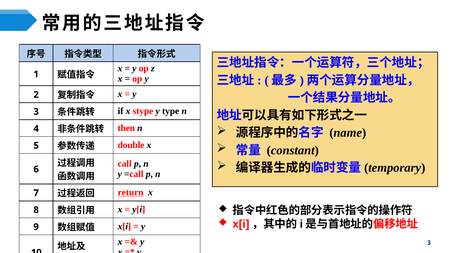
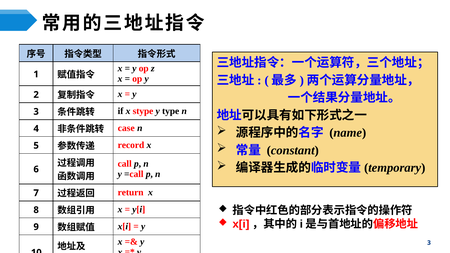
then: then -> case (126, 128)
double: double -> record (131, 145)
return underline: present -> none (131, 193)
